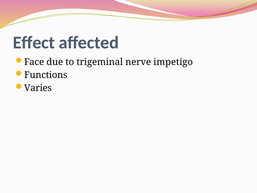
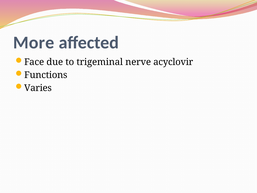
Effect: Effect -> More (34, 42)
impetigo: impetigo -> acyclovir (173, 62)
